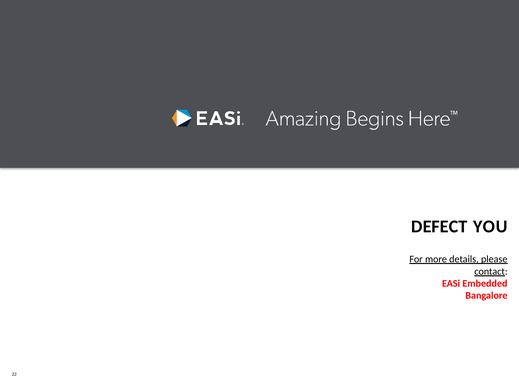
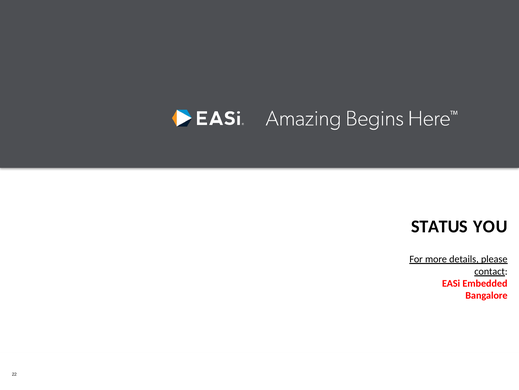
DEFECT: DEFECT -> STATUS (439, 226)
